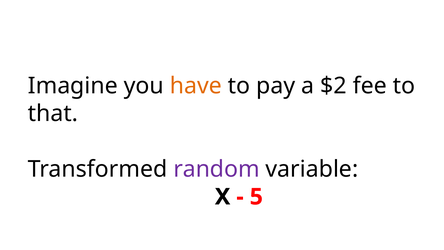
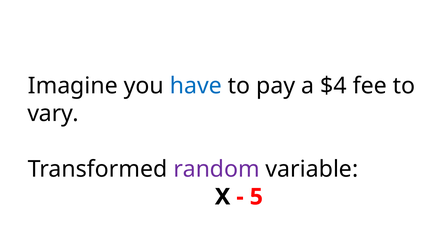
have colour: orange -> blue (196, 86)
$2: $2 -> $4 (334, 86)
that: that -> vary (53, 113)
